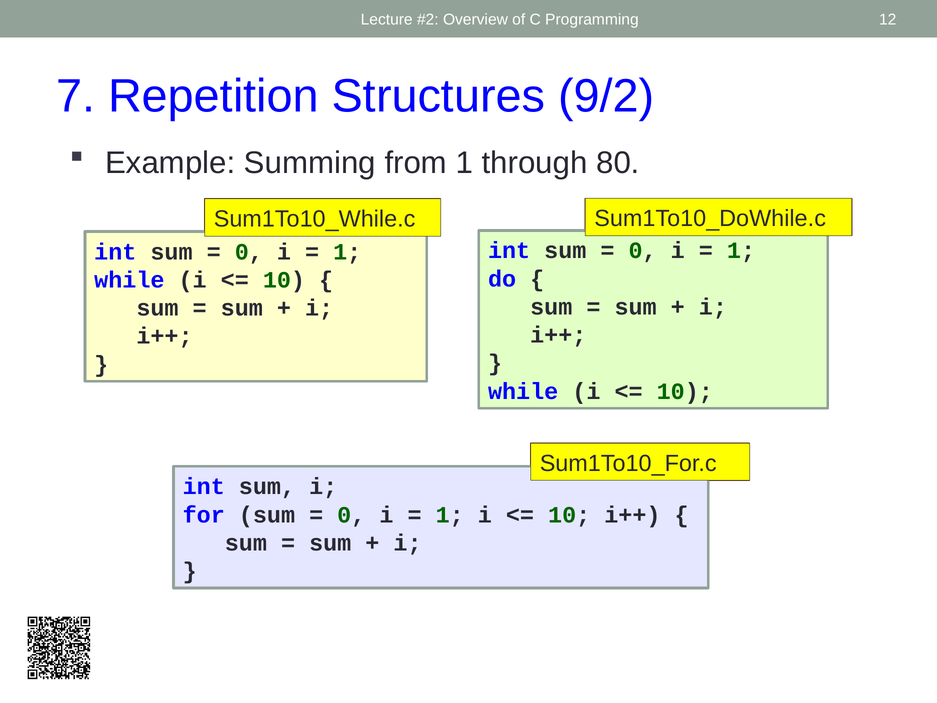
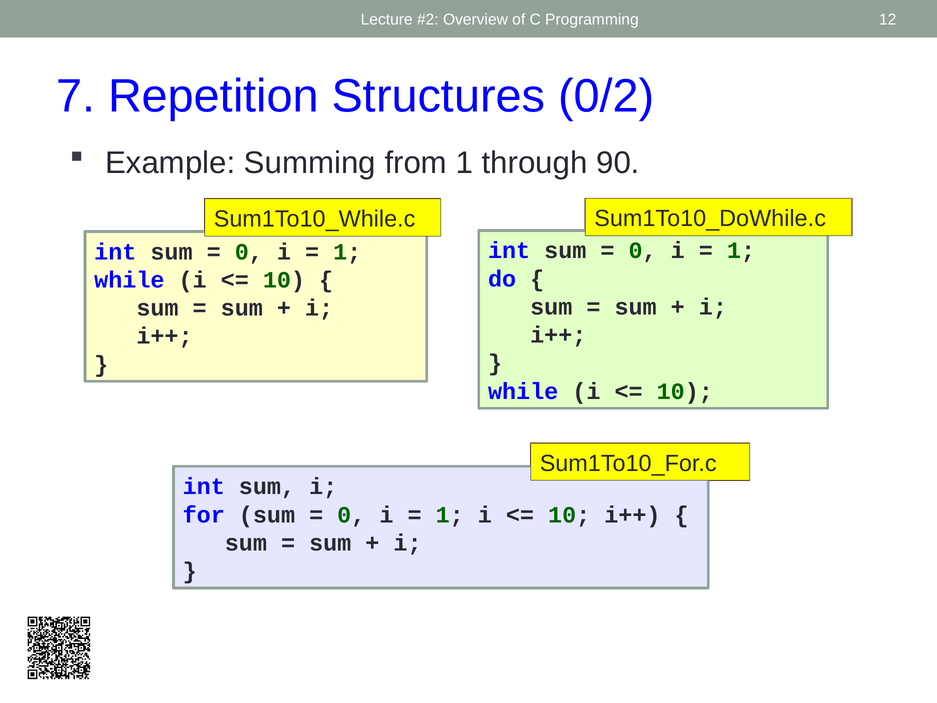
9/2: 9/2 -> 0/2 (606, 96)
80: 80 -> 90 (618, 163)
